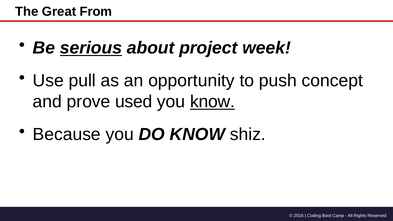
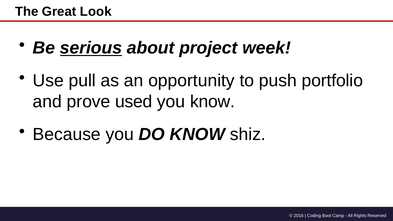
From: From -> Look (96, 11)
concept: concept -> portfolio (332, 81)
know underline: present -> none (212, 102)
